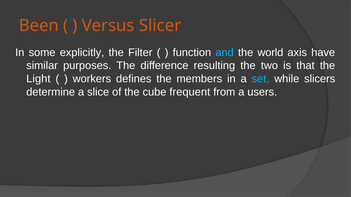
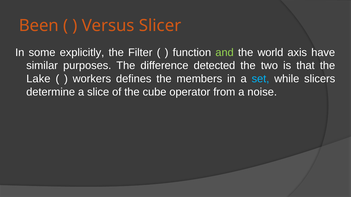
and colour: light blue -> light green (225, 53)
resulting: resulting -> detected (214, 66)
Light: Light -> Lake (38, 79)
frequent: frequent -> operator (190, 92)
users: users -> noise (262, 92)
